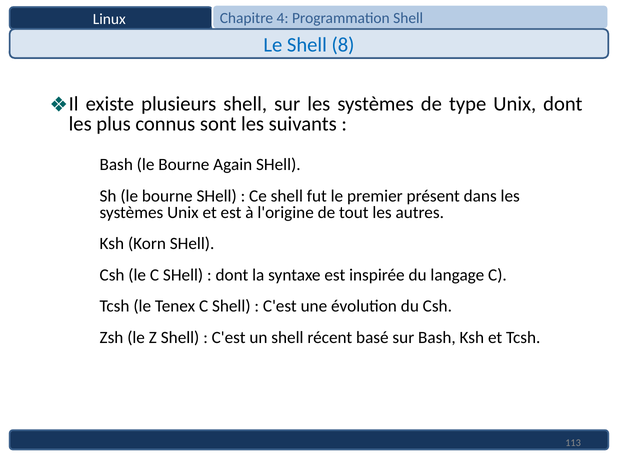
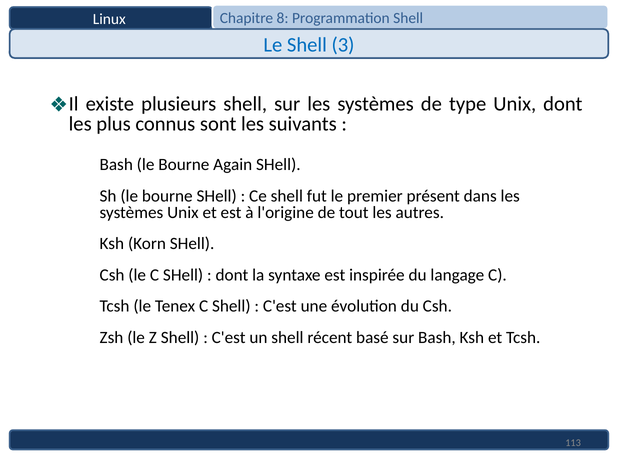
4: 4 -> 8 (283, 18)
8: 8 -> 3 (343, 45)
